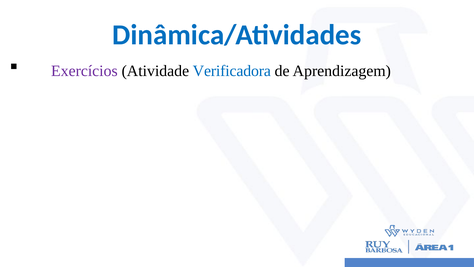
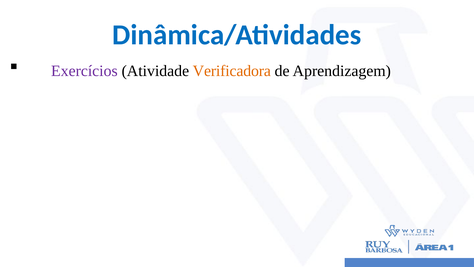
Verificadora colour: blue -> orange (232, 71)
